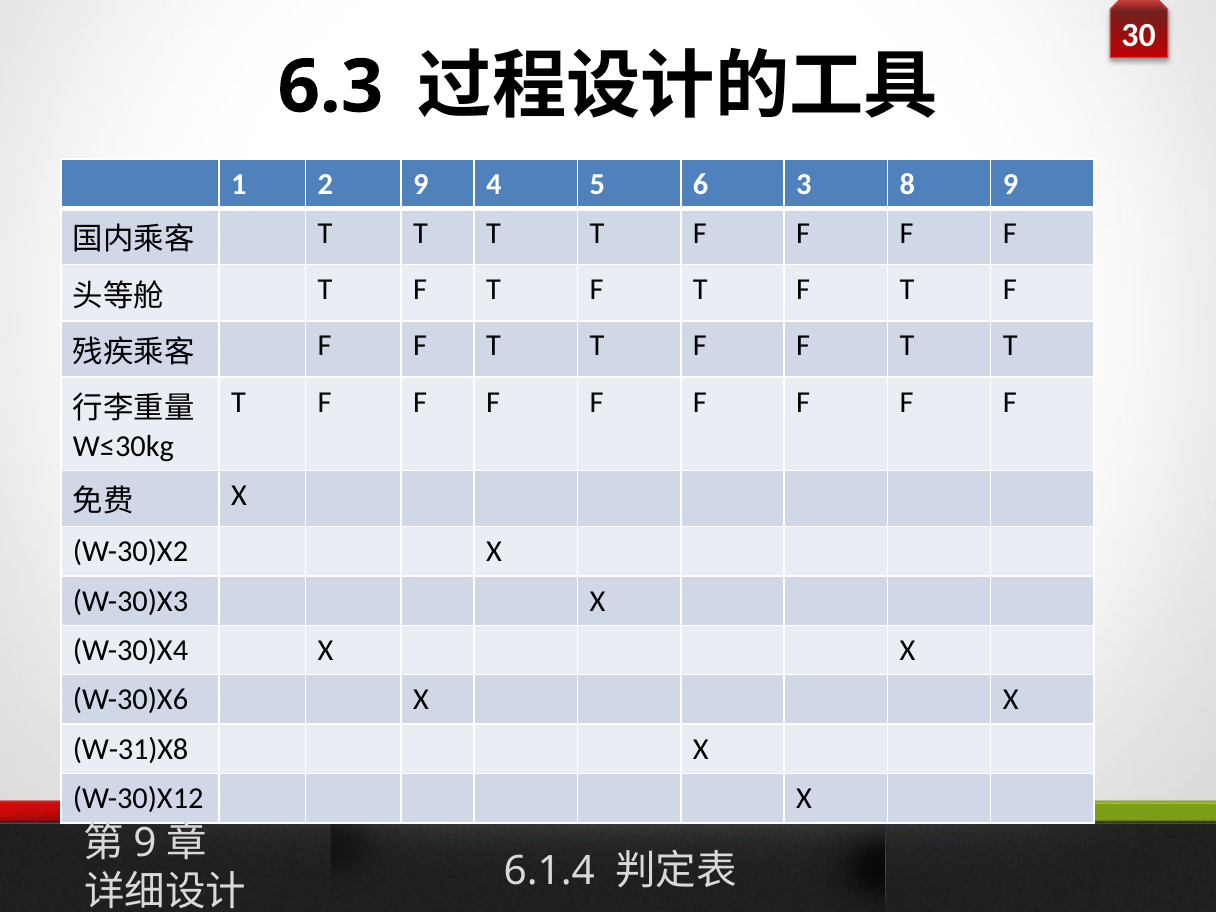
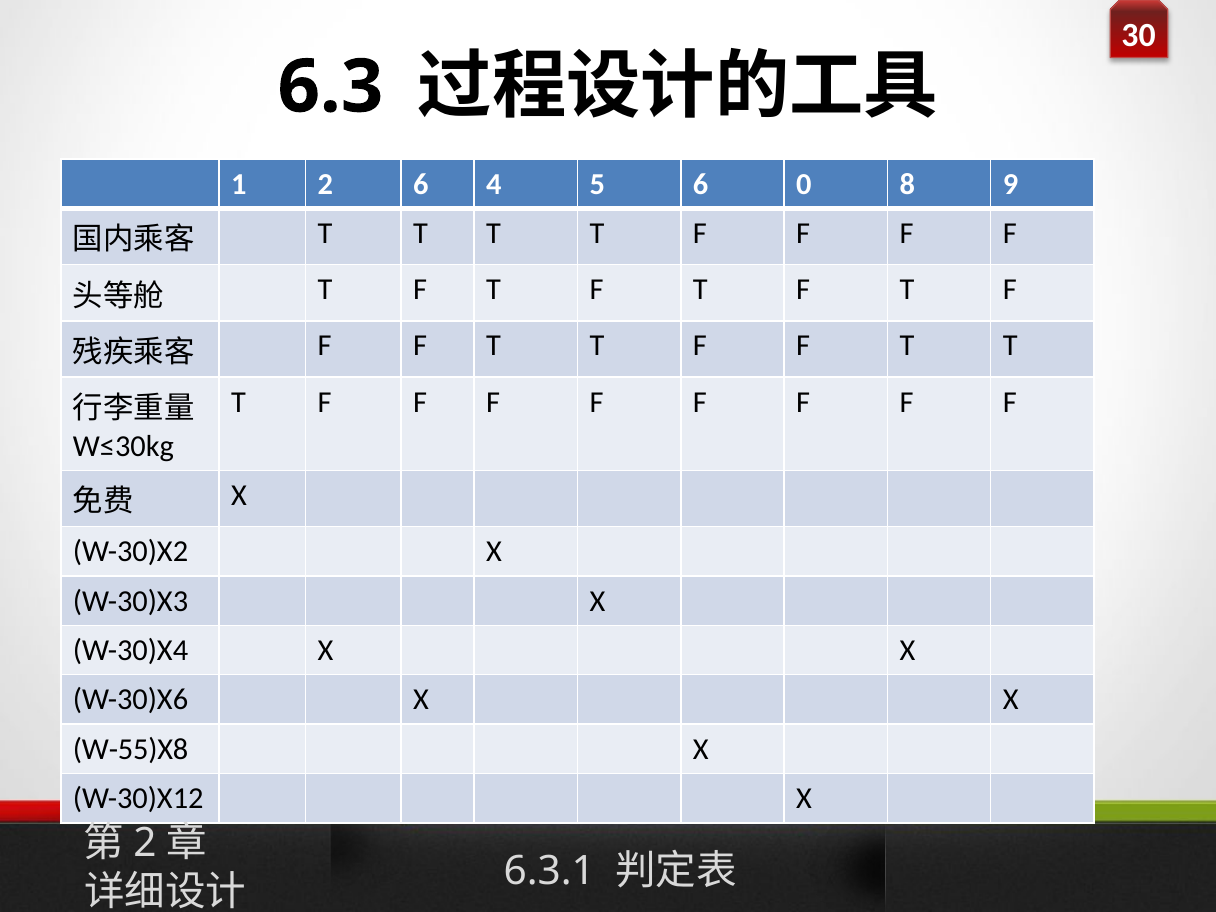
2 9: 9 -> 6 (421, 184)
3: 3 -> 0 (804, 184)
W-31)X8: W-31)X8 -> W-55)X8 (131, 749)
9: 9 -> 2 (145, 843)
6.1.4: 6.1.4 -> 6.3.1 (549, 871)
